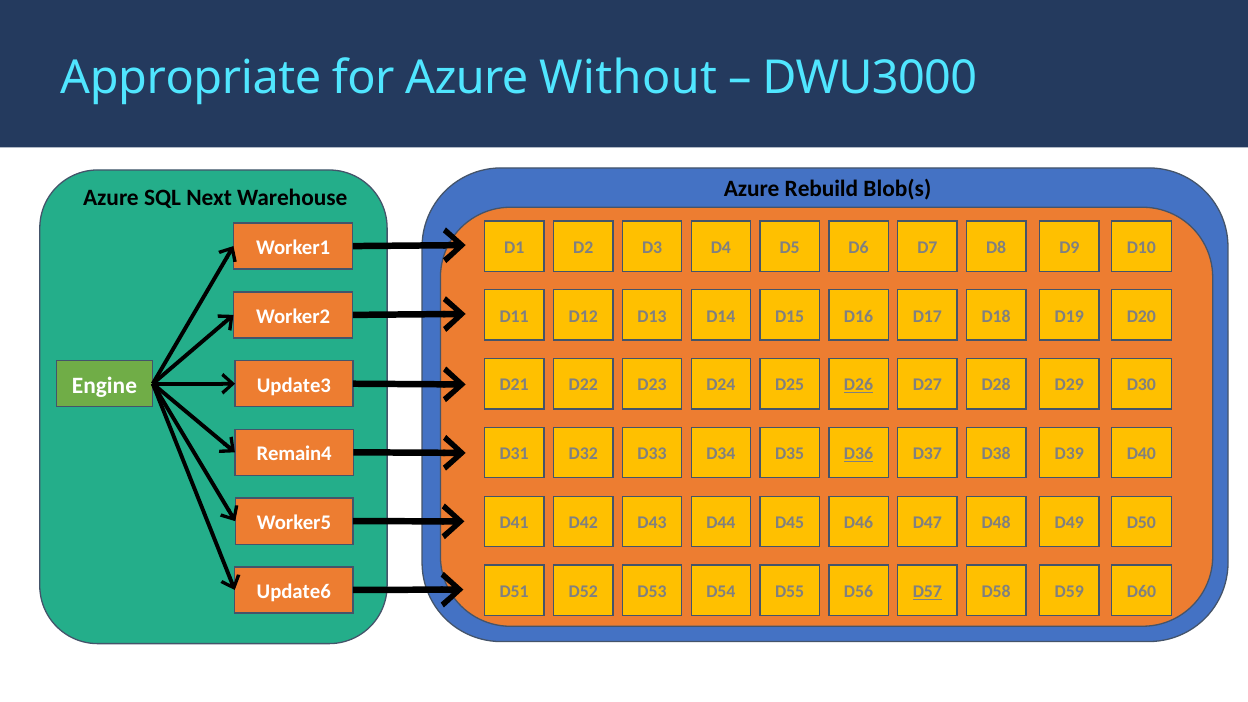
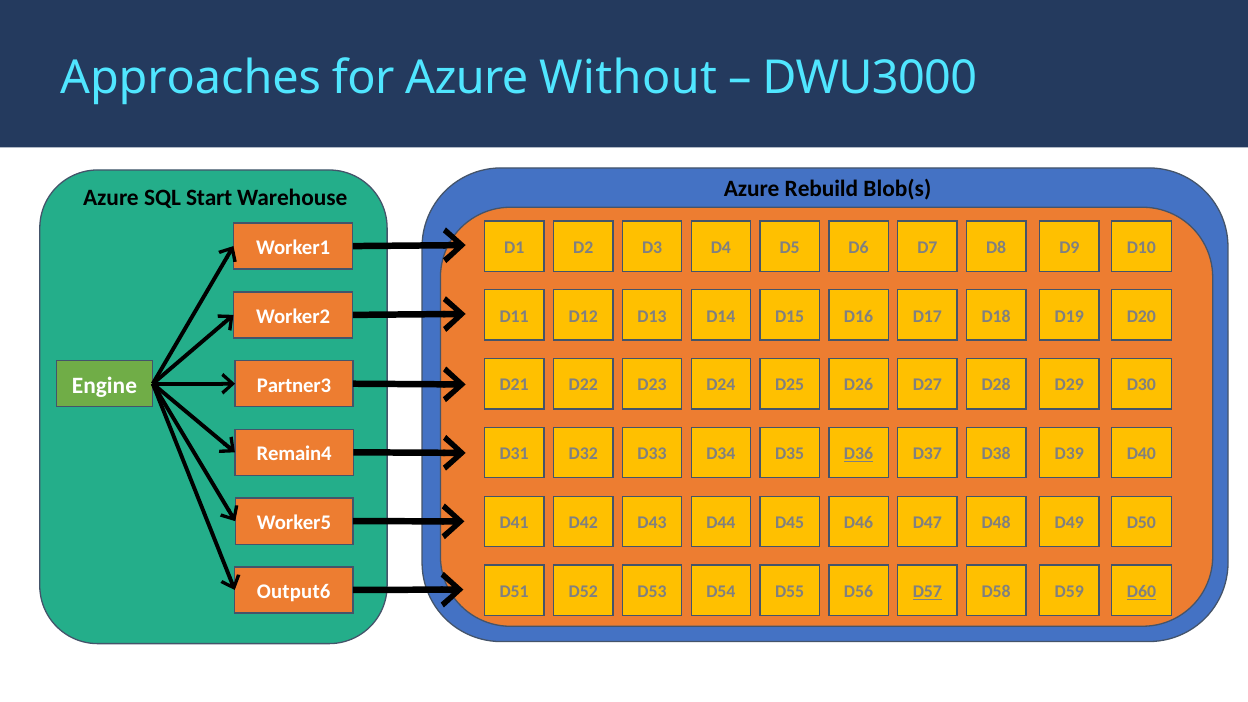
Appropriate: Appropriate -> Approaches (191, 78)
Next: Next -> Start (209, 198)
Update3: Update3 -> Partner3 (294, 385)
D26 underline: present -> none (859, 385)
Update6: Update6 -> Output6 (294, 591)
D60 underline: none -> present (1141, 591)
